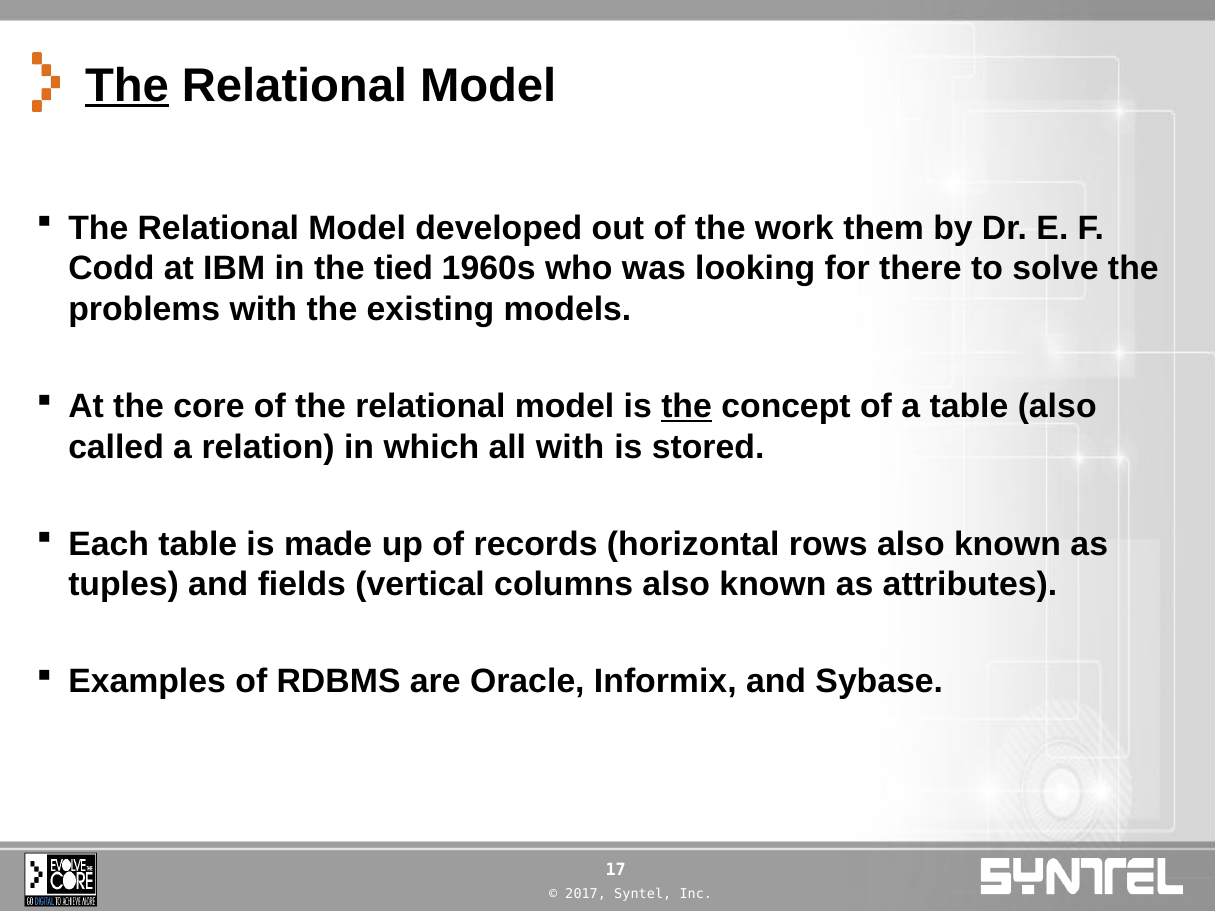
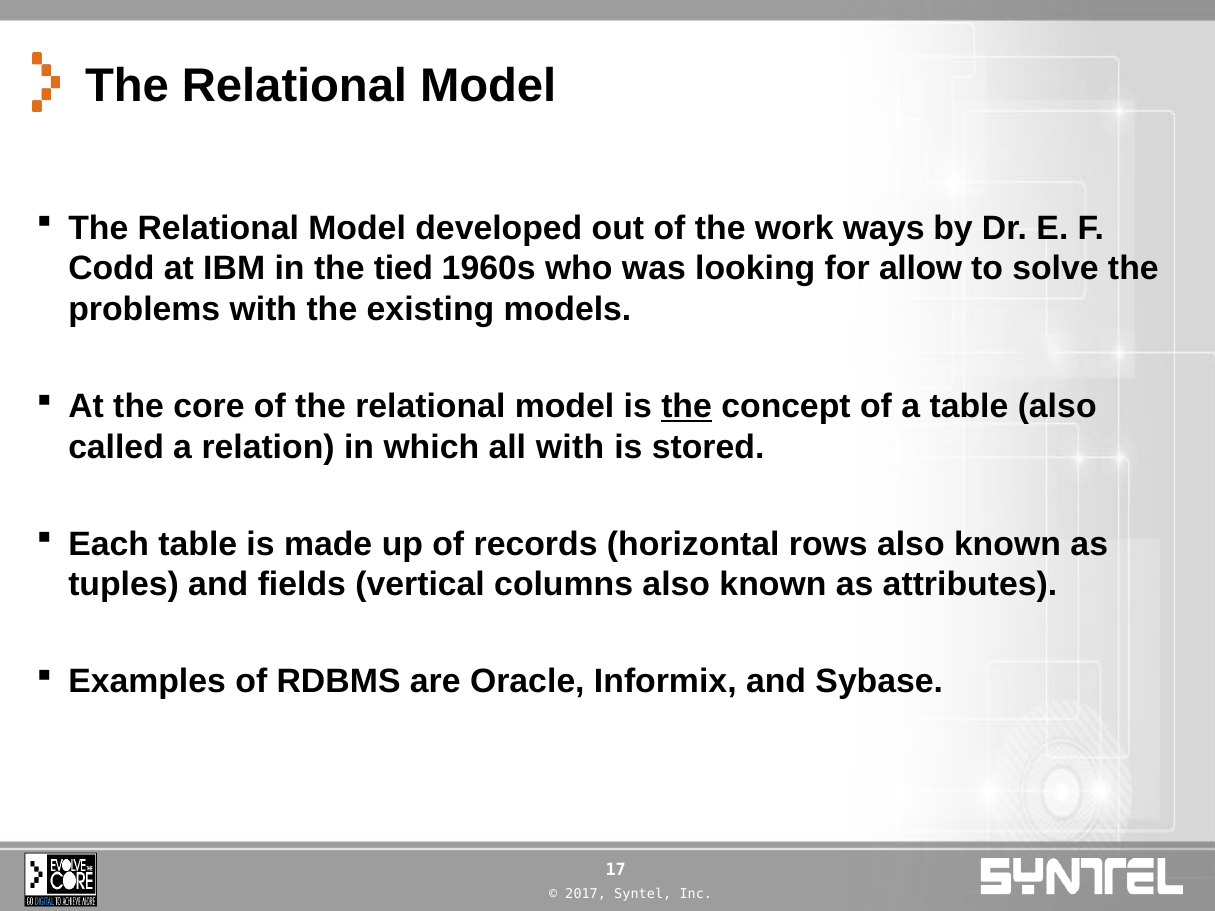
The underline: present -> none (127, 86)
them: them -> ways (884, 228)
there: there -> allow (921, 269)
